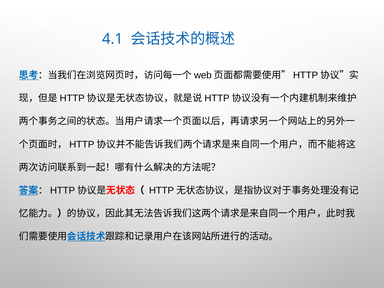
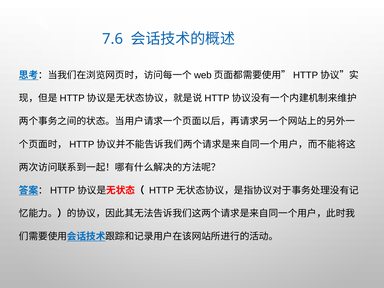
4.1: 4.1 -> 7.6 (113, 39)
